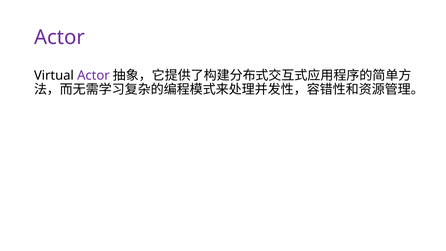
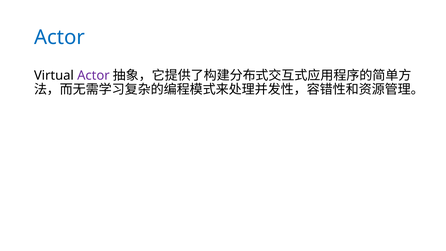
Actor colour: purple -> blue (60, 37)
